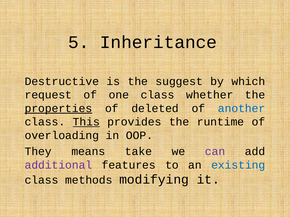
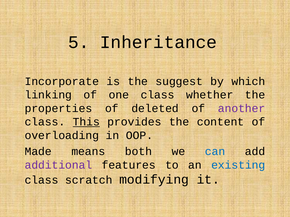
Destructive: Destructive -> Incorporate (62, 82)
request: request -> linking (48, 95)
properties underline: present -> none (58, 109)
another colour: blue -> purple (242, 109)
runtime: runtime -> content (221, 122)
They: They -> Made (38, 152)
take: take -> both (138, 152)
can colour: purple -> blue (215, 152)
methods: methods -> scratch (89, 180)
